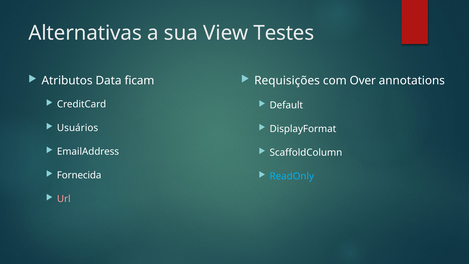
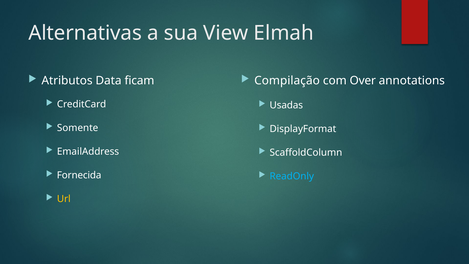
Testes: Testes -> Elmah (284, 33)
Requisições: Requisições -> Compilação (287, 81)
Default: Default -> Usadas (286, 105)
Usuários: Usuários -> Somente (78, 128)
Url colour: pink -> yellow (64, 199)
